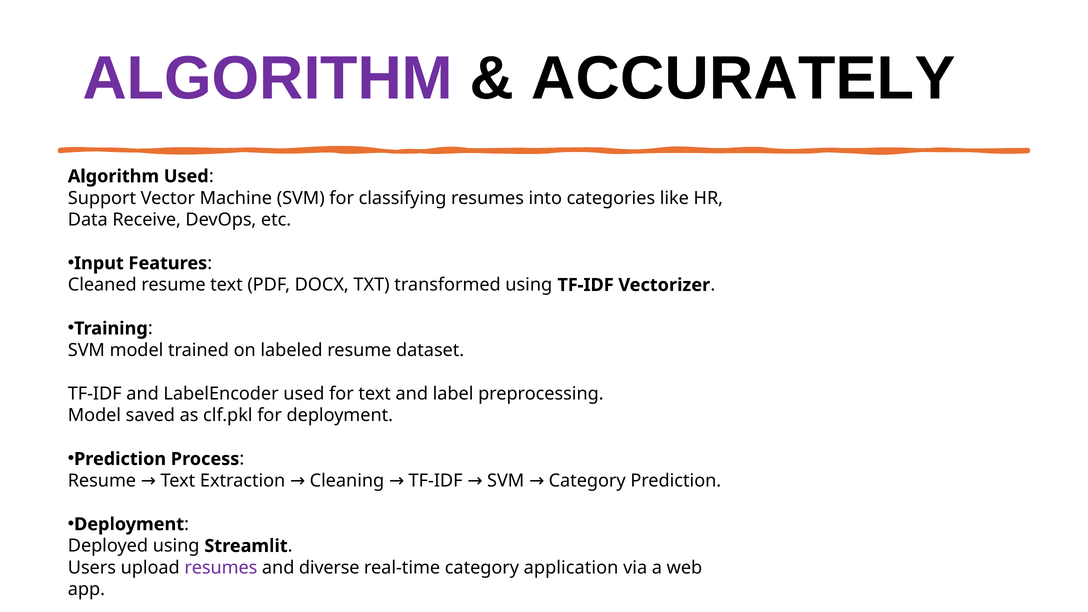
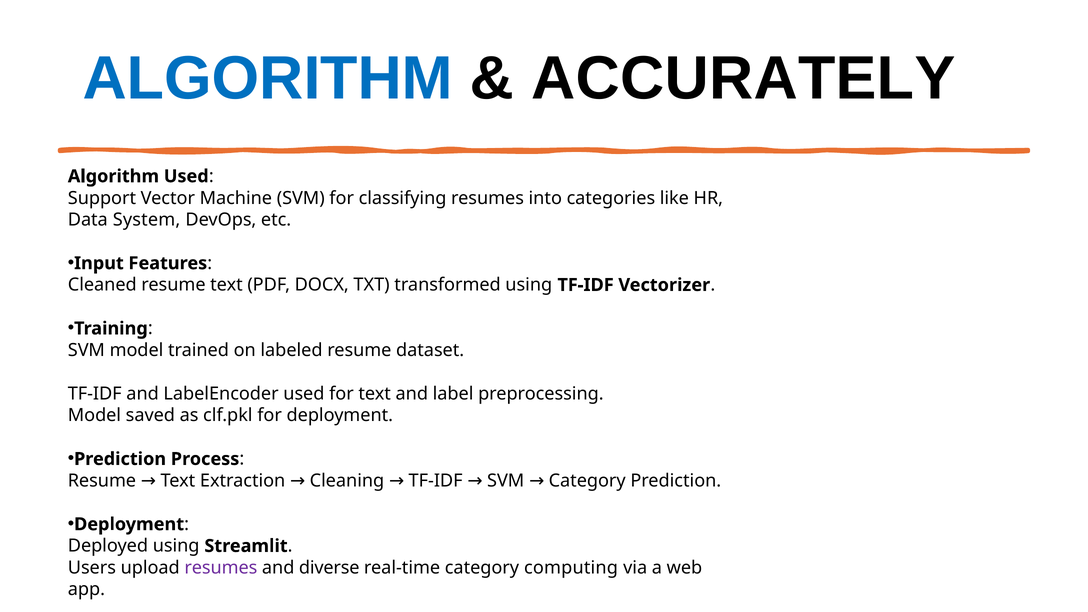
ALGORITHM colour: purple -> blue (268, 78)
Receive: Receive -> System (147, 220)
application: application -> computing (571, 568)
